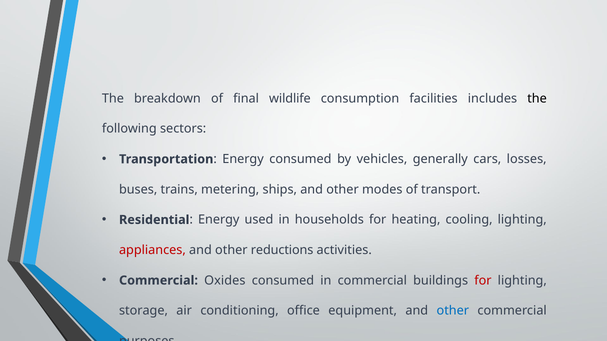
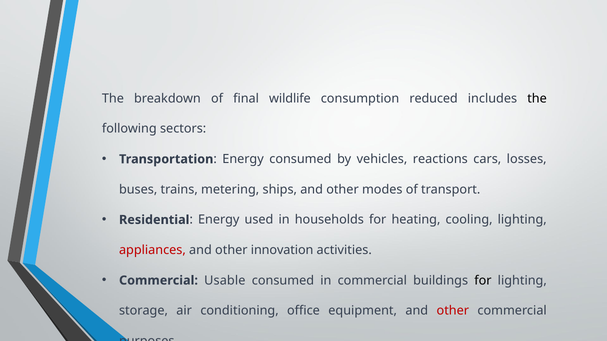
facilities: facilities -> reduced (434, 99)
generally: generally -> reactions (440, 159)
reductions: reductions -> innovation (282, 250)
Oxides: Oxides -> Usable (225, 281)
for colour: red -> black (483, 281)
other colour: blue -> red (453, 311)
